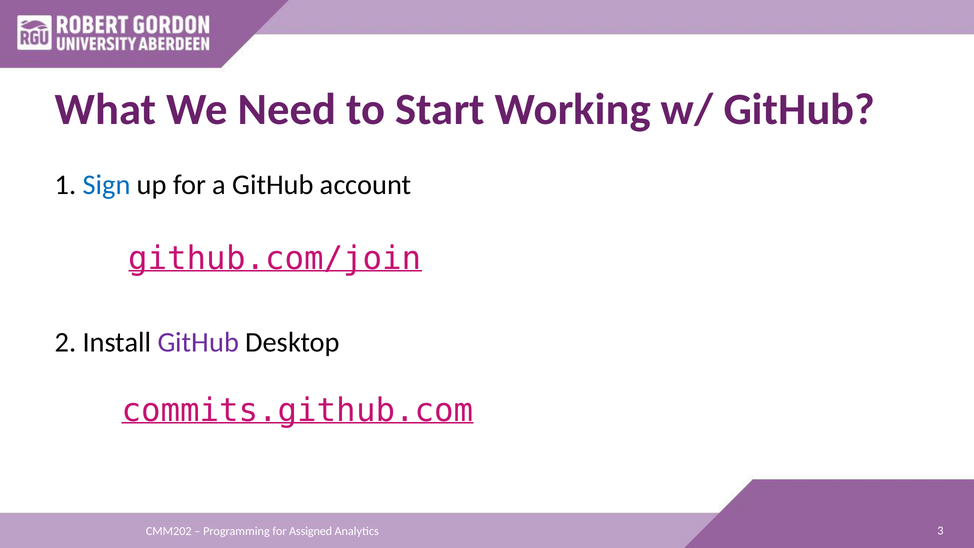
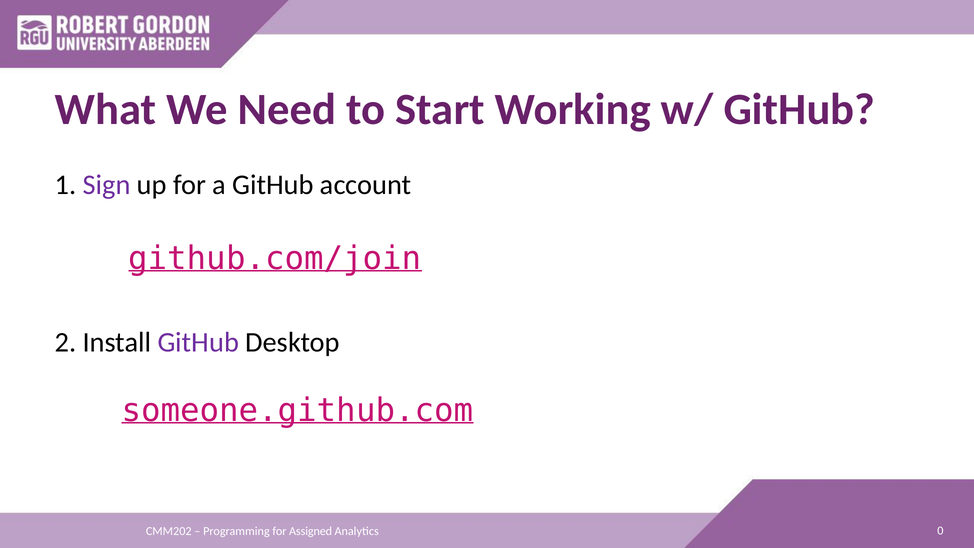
Sign colour: blue -> purple (107, 185)
commits.github.com: commits.github.com -> someone.github.com (297, 410)
3: 3 -> 0 (940, 531)
